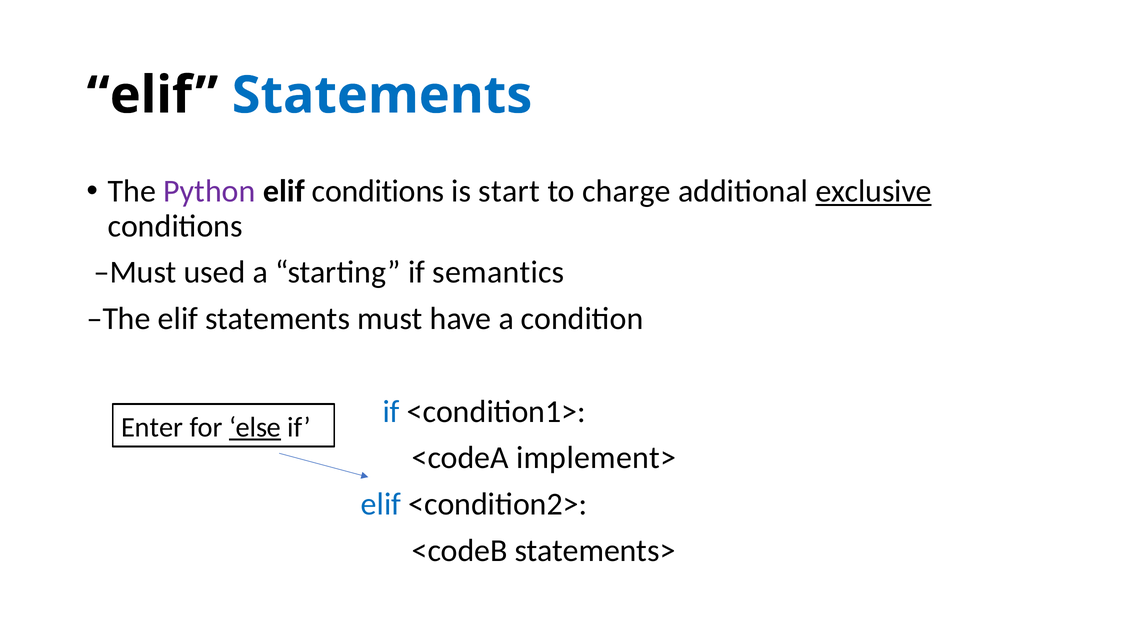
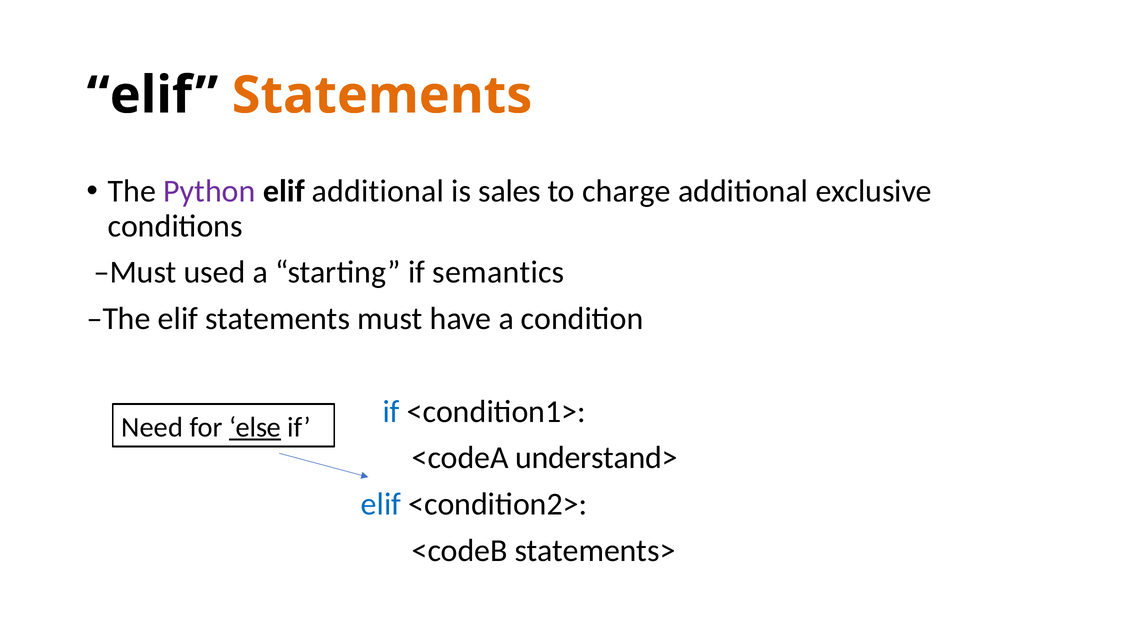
Statements colour: blue -> orange (382, 95)
elif conditions: conditions -> additional (378, 191)
start: start -> sales (510, 191)
exclusive underline: present -> none (874, 191)
Enter: Enter -> Need (152, 427)
implement>: implement> -> understand> (597, 458)
